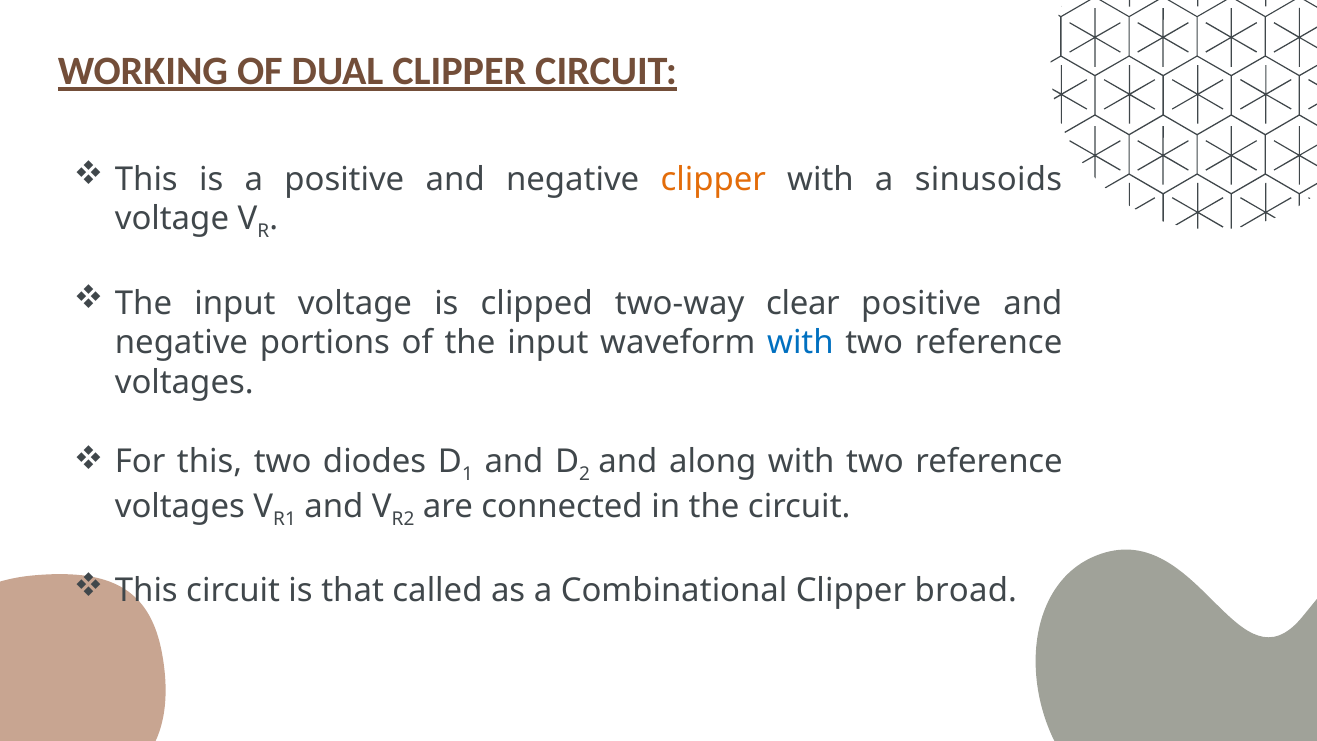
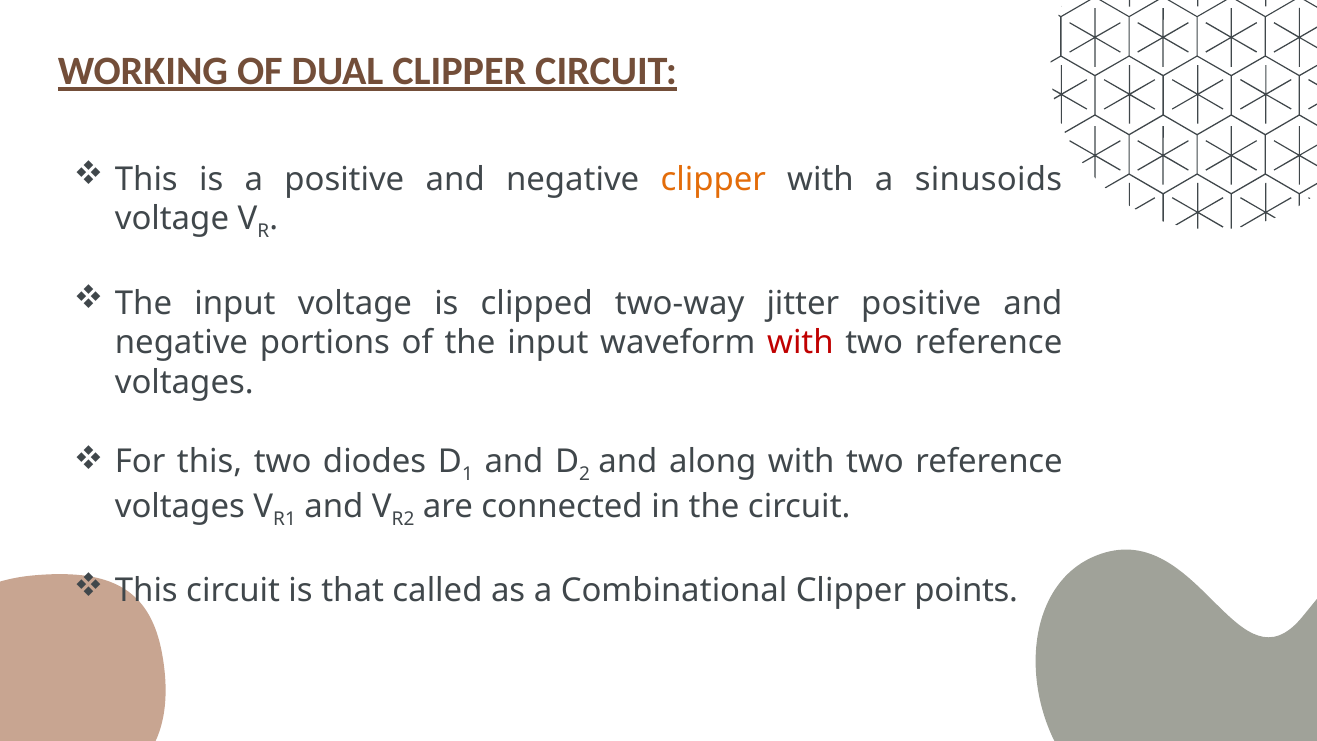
clear: clear -> jitter (803, 303)
with colour: blue -> red (800, 343)
broad: broad -> points (966, 590)
